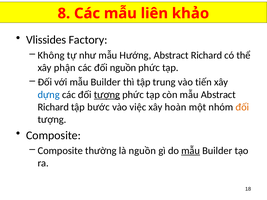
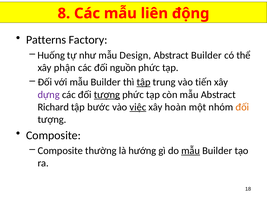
khảo: khảo -> động (191, 13)
Vlissides: Vlissides -> Patterns (46, 40)
Không: Không -> Huống (51, 55)
Hướng: Hướng -> Design (135, 55)
Richard: Richard -> Builder (206, 55)
tập underline: none -> present (144, 82)
dựng colour: blue -> purple (49, 95)
việc underline: none -> present (138, 107)
là nguồn: nguồn -> hướng (142, 151)
